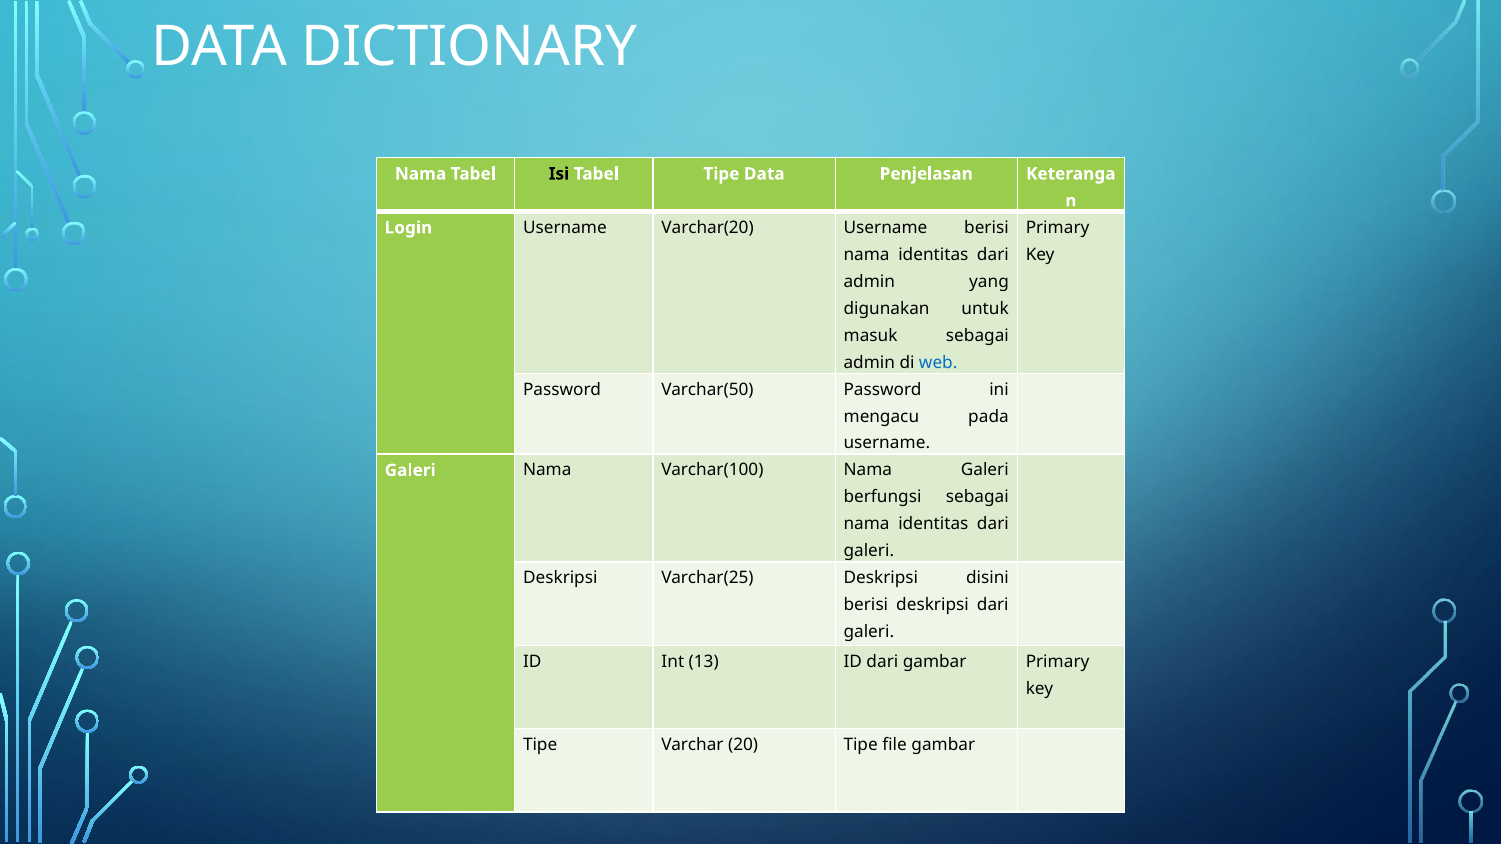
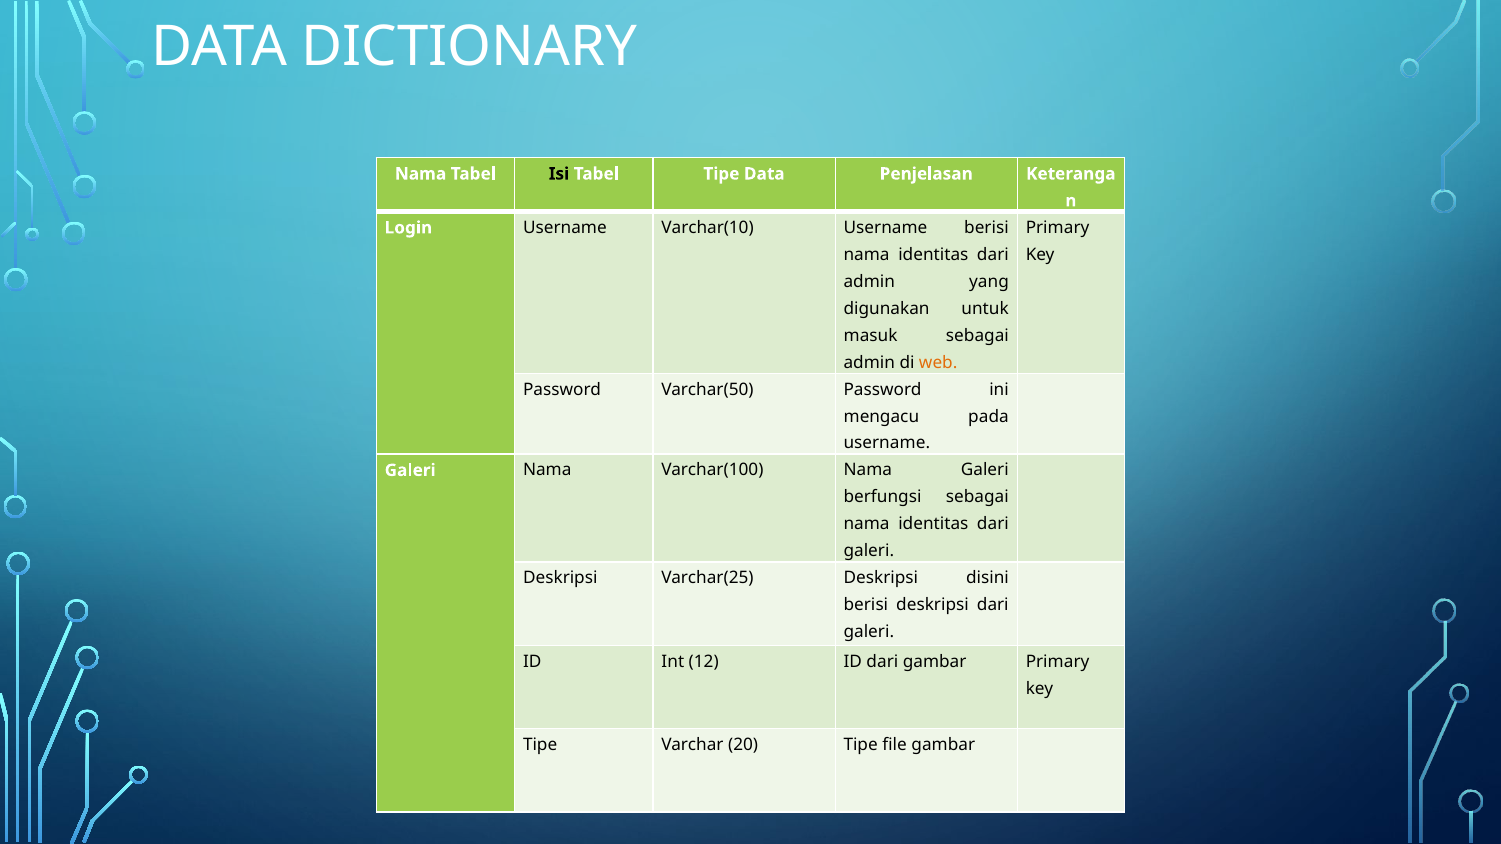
Varchar(20: Varchar(20 -> Varchar(10 (708, 228)
web colour: blue -> orange (938, 363)
13: 13 -> 12 (704, 662)
